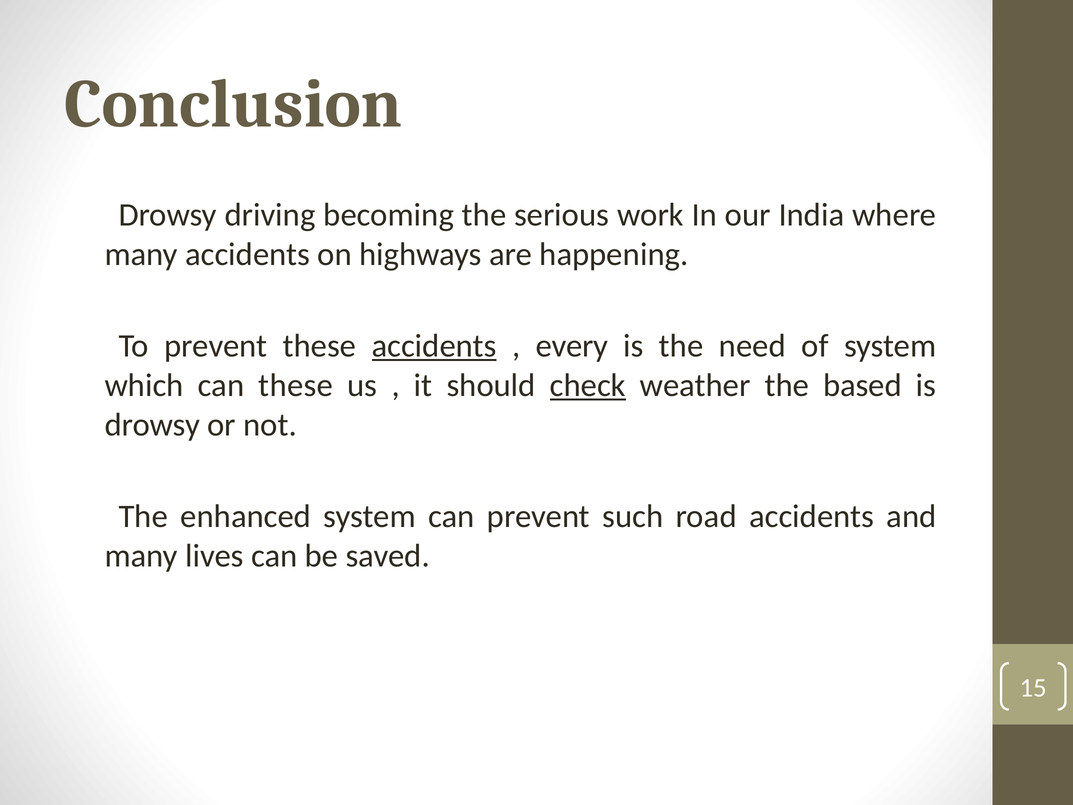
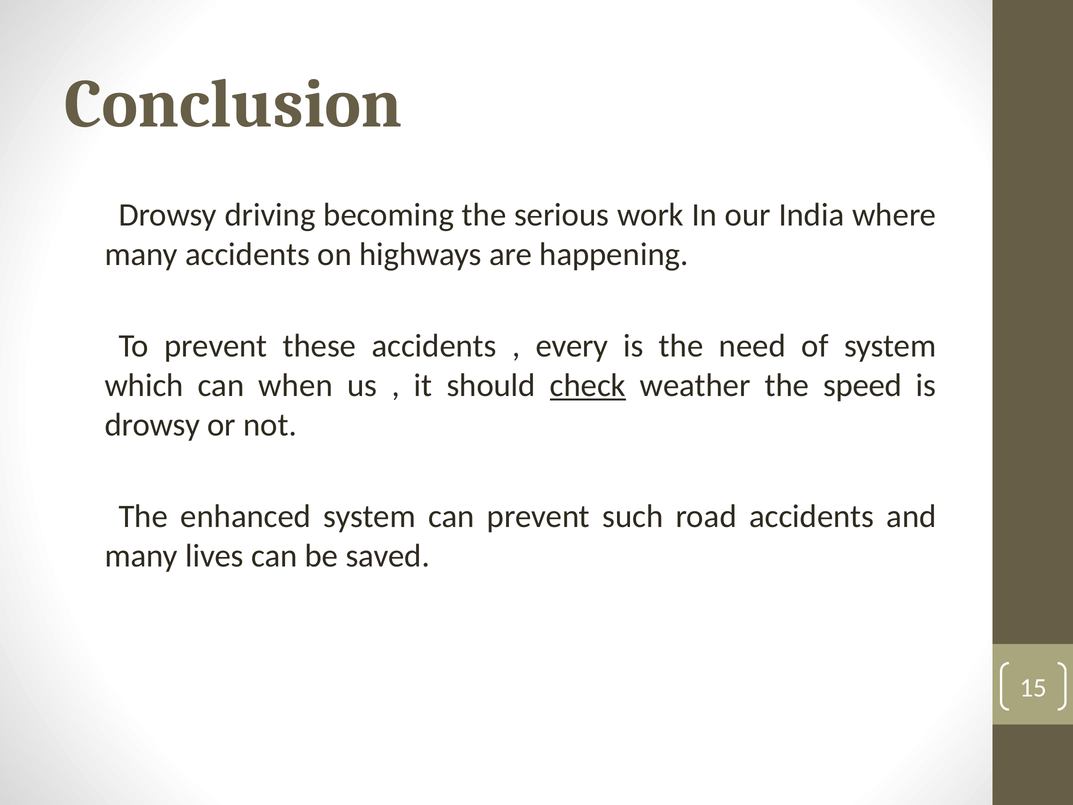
accidents underline: present -> none (434, 346)
can these: these -> when (296, 385)
based: based -> speed (863, 385)
